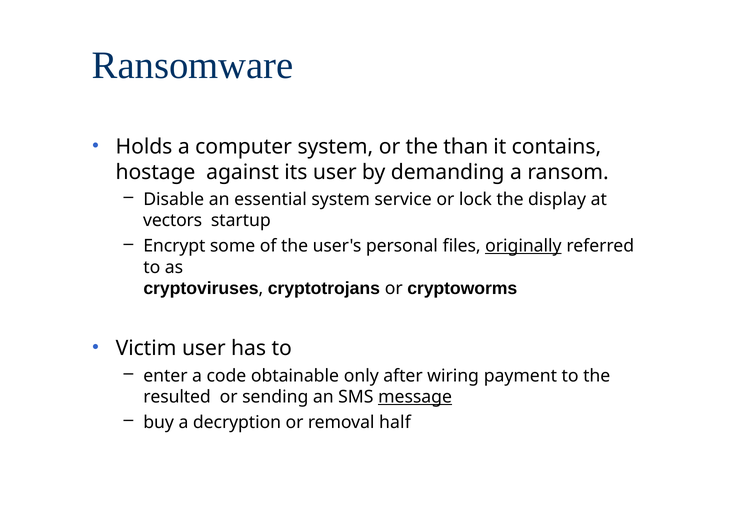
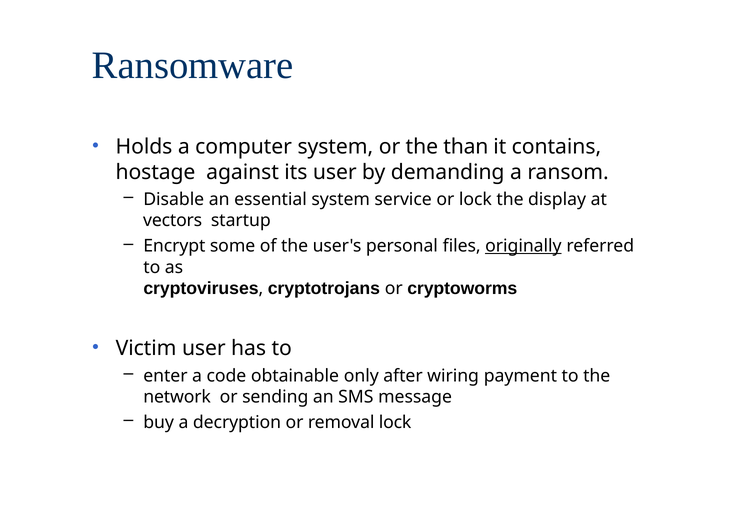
resulted: resulted -> network (177, 397)
message underline: present -> none (415, 397)
removal half: half -> lock (395, 422)
